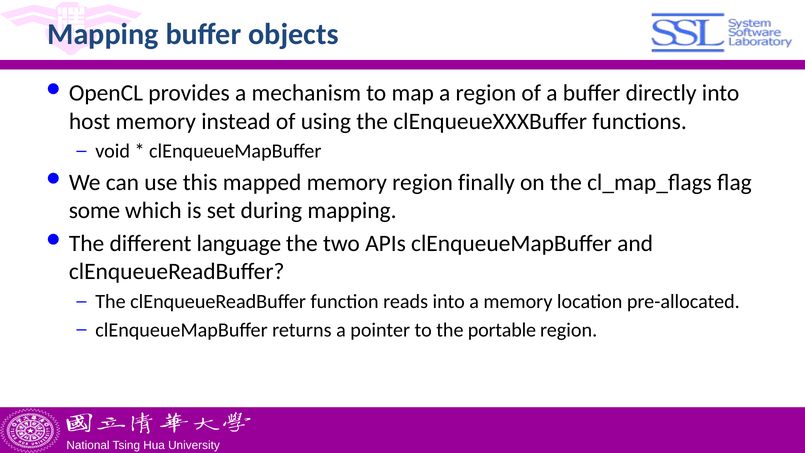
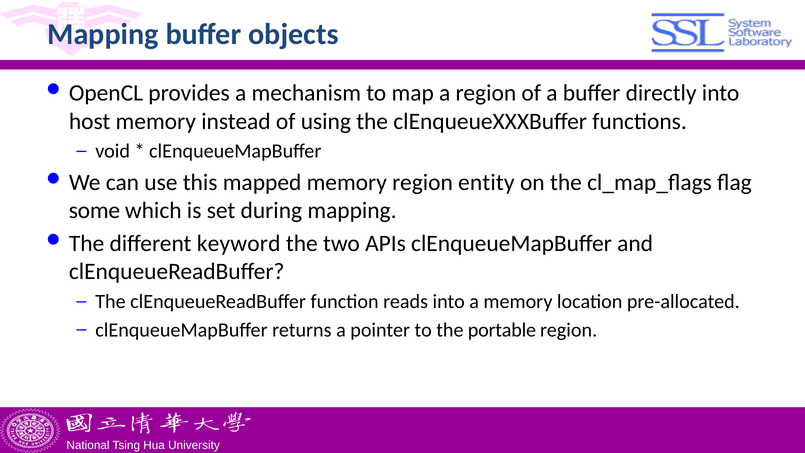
finally: finally -> entity (486, 182)
language: language -> keyword (239, 243)
